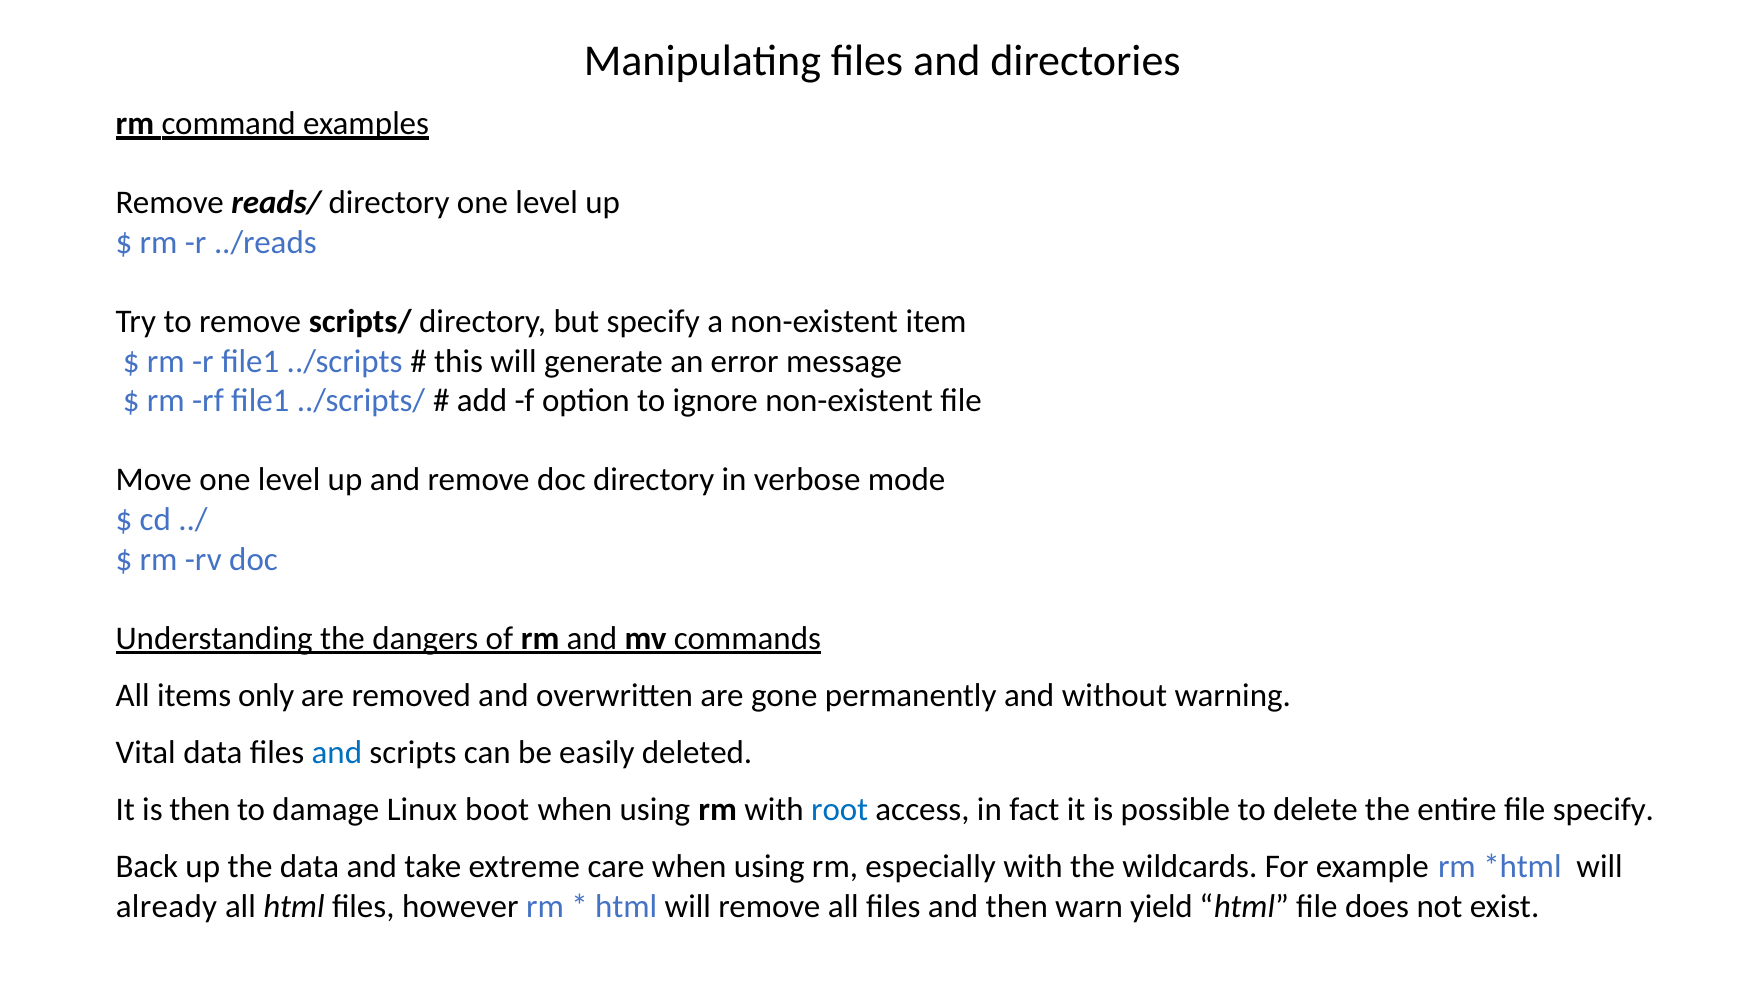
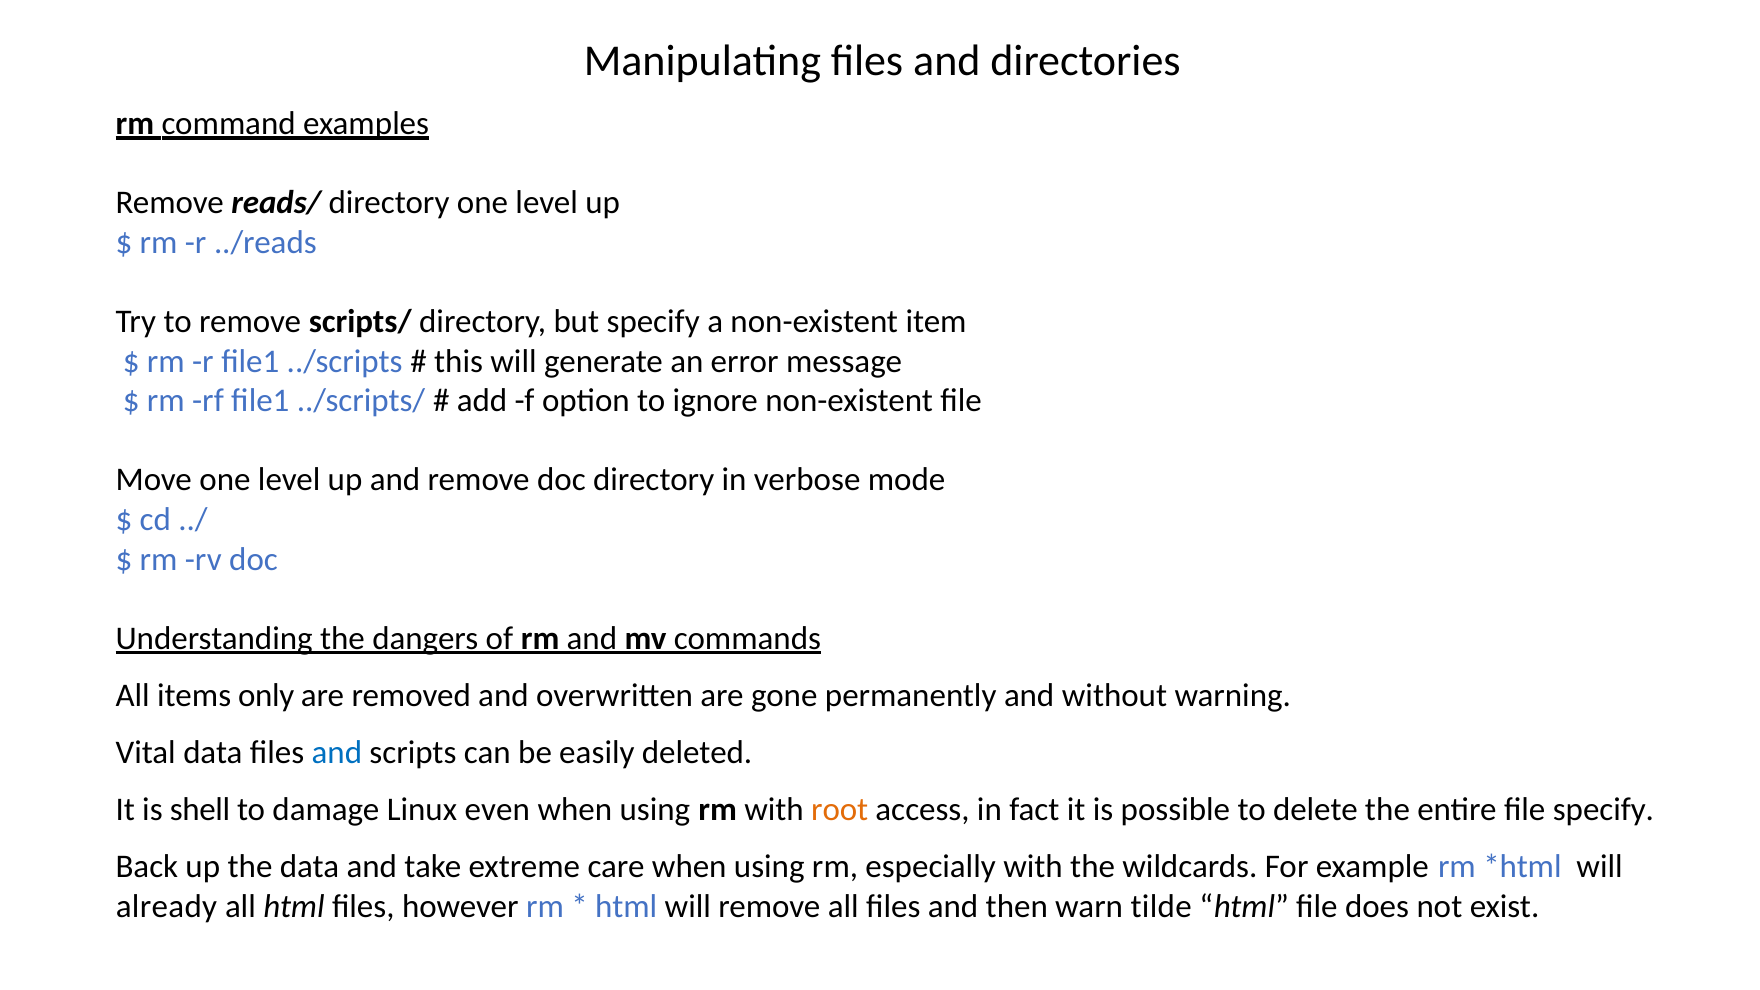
is then: then -> shell (200, 810)
boot: boot -> even (497, 810)
root colour: blue -> orange (840, 810)
yield: yield -> tilde (1161, 907)
